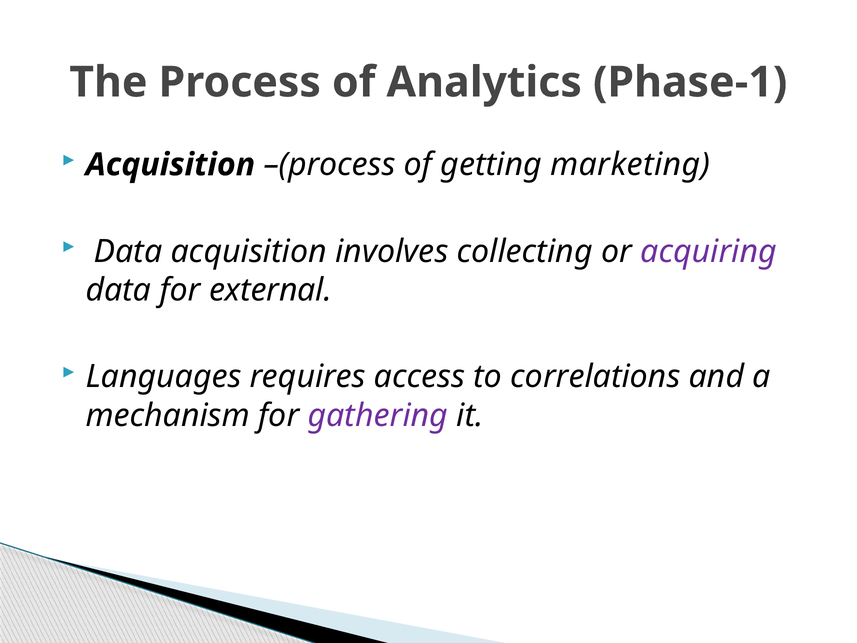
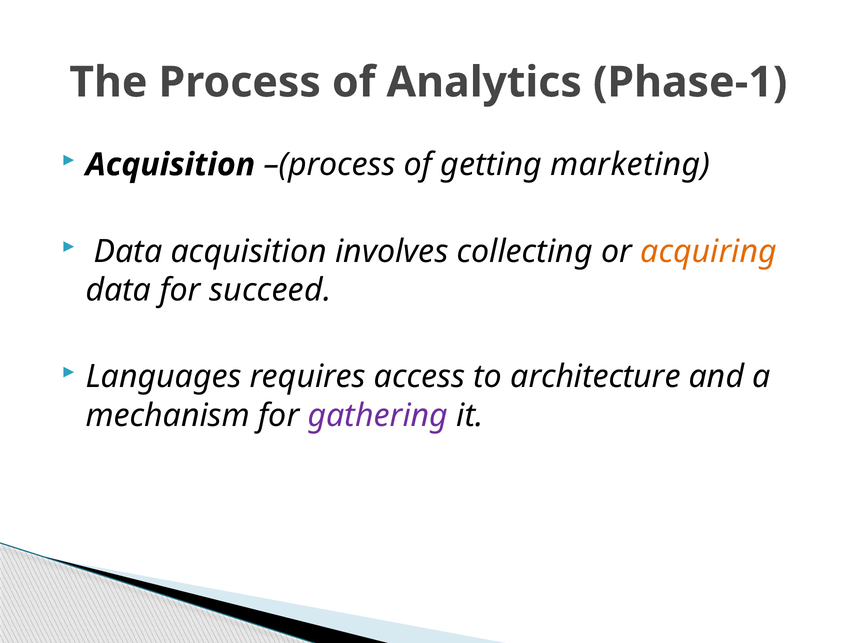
acquiring colour: purple -> orange (709, 251)
external: external -> succeed (270, 290)
correlations: correlations -> architecture (595, 377)
